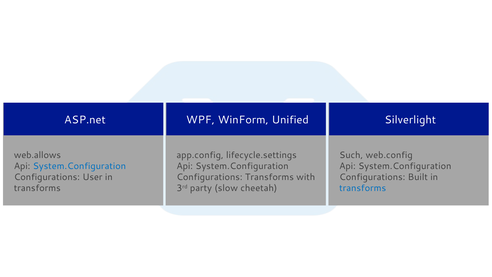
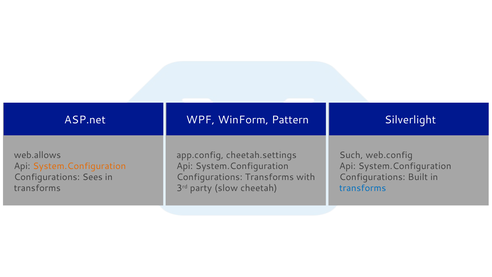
Unified: Unified -> Pattern (290, 120)
lifecycle.settings: lifecycle.settings -> cheetah.settings (261, 155)
System.Configuration colour: blue -> orange (79, 166)
User: User -> Sees (92, 177)
